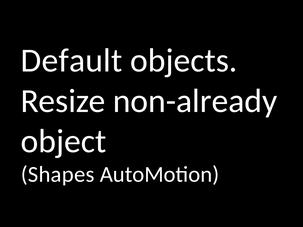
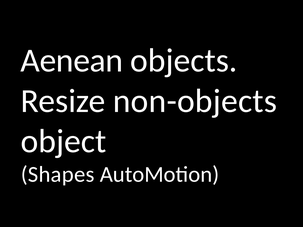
Default: Default -> Aenean (72, 61)
non-already: non-already -> non-objects (195, 101)
